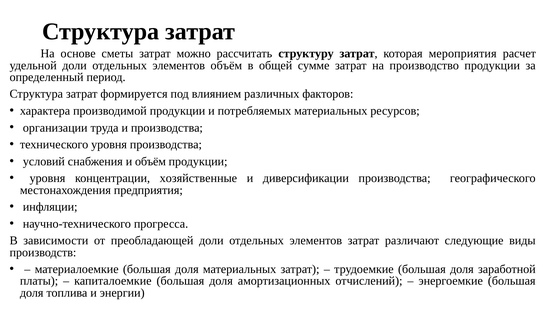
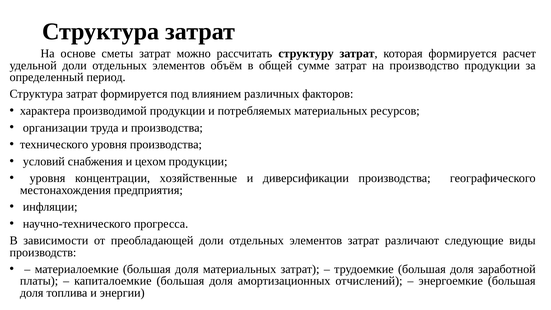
которая мероприятия: мероприятия -> формируется (463, 54)
и объём: объём -> цехом (150, 161)
